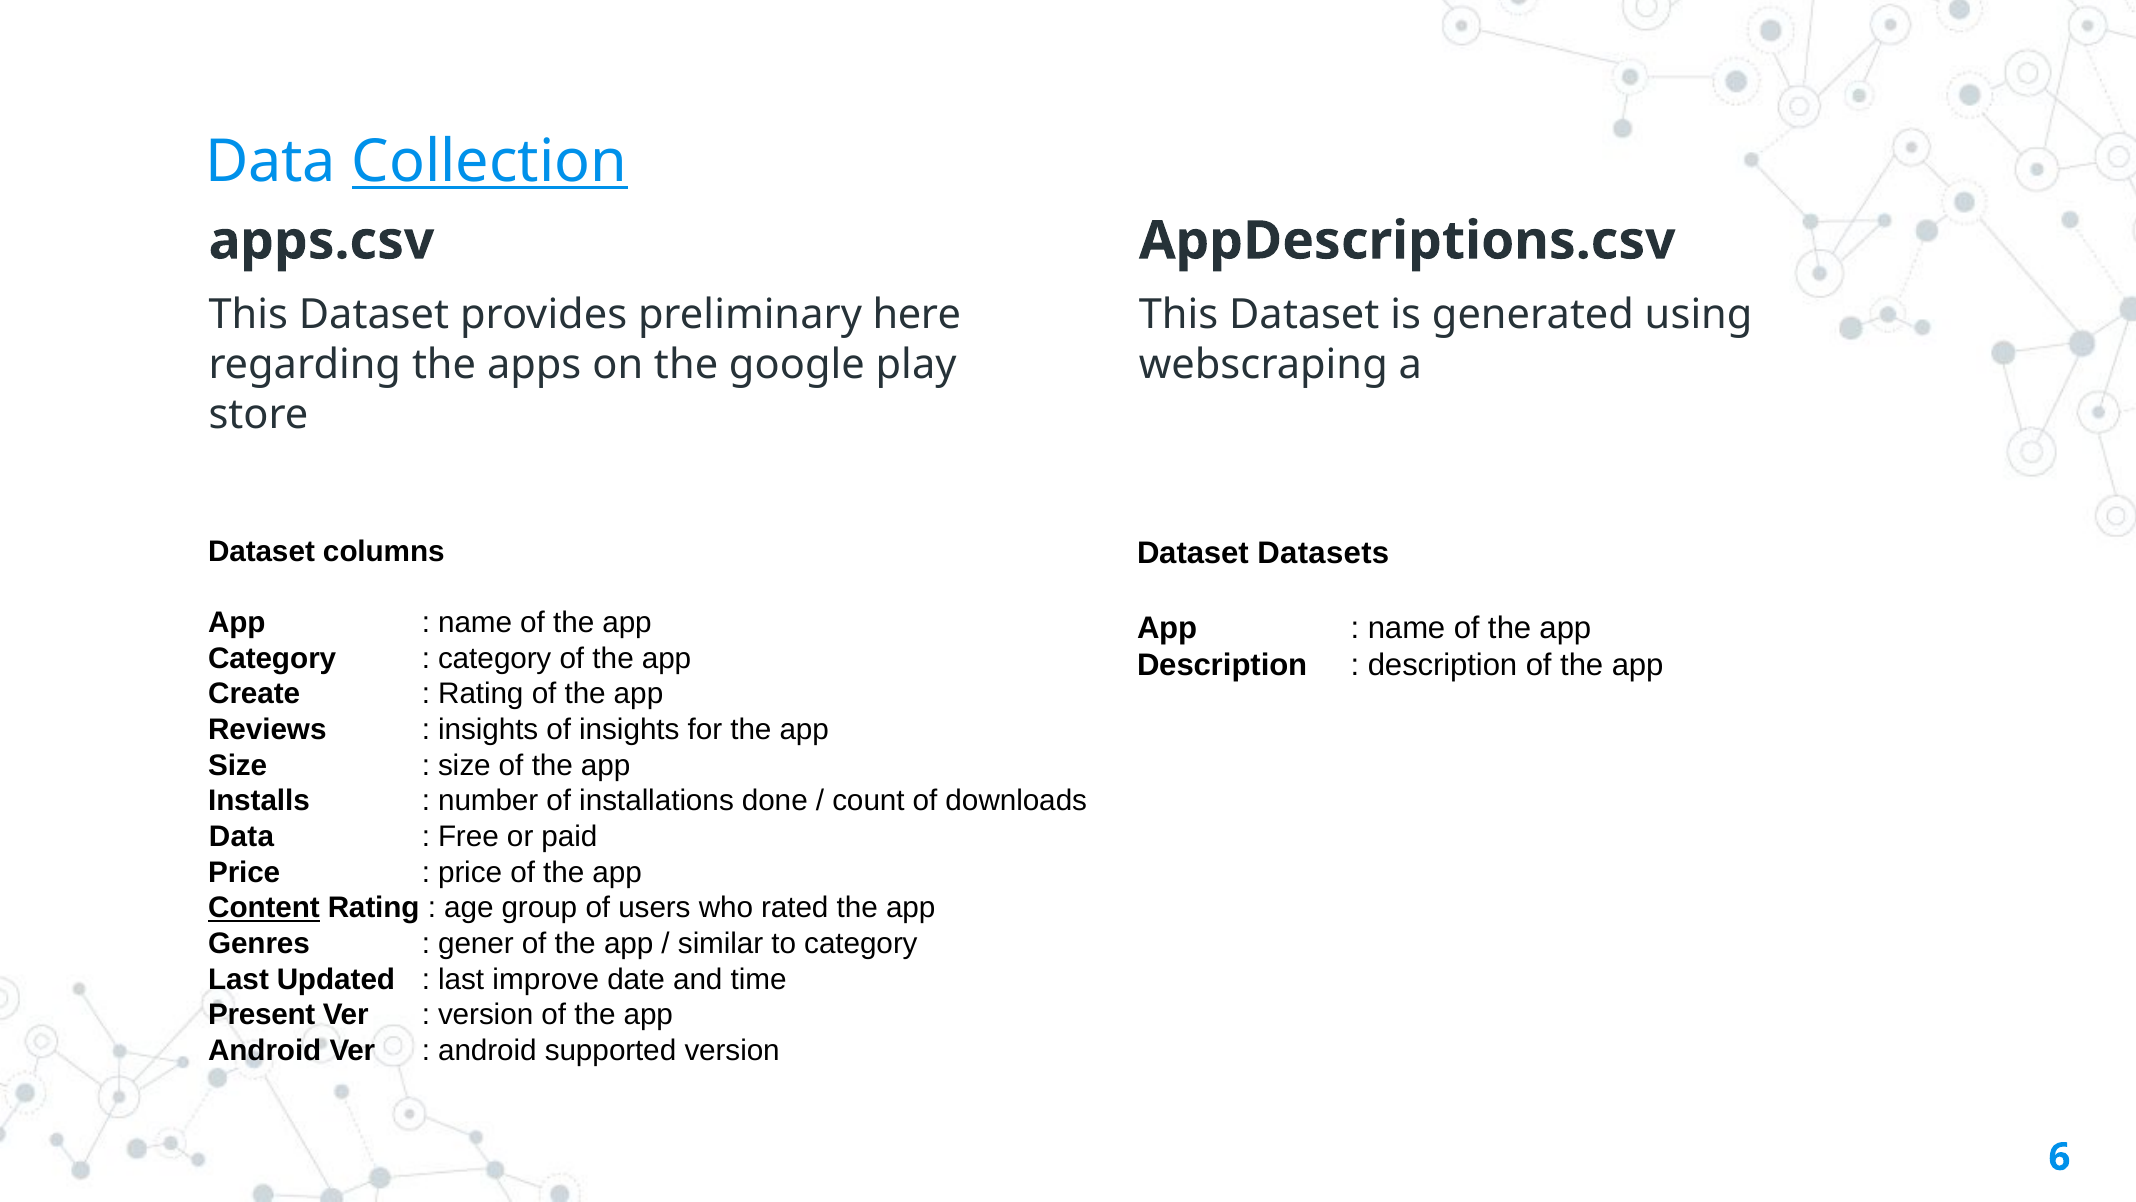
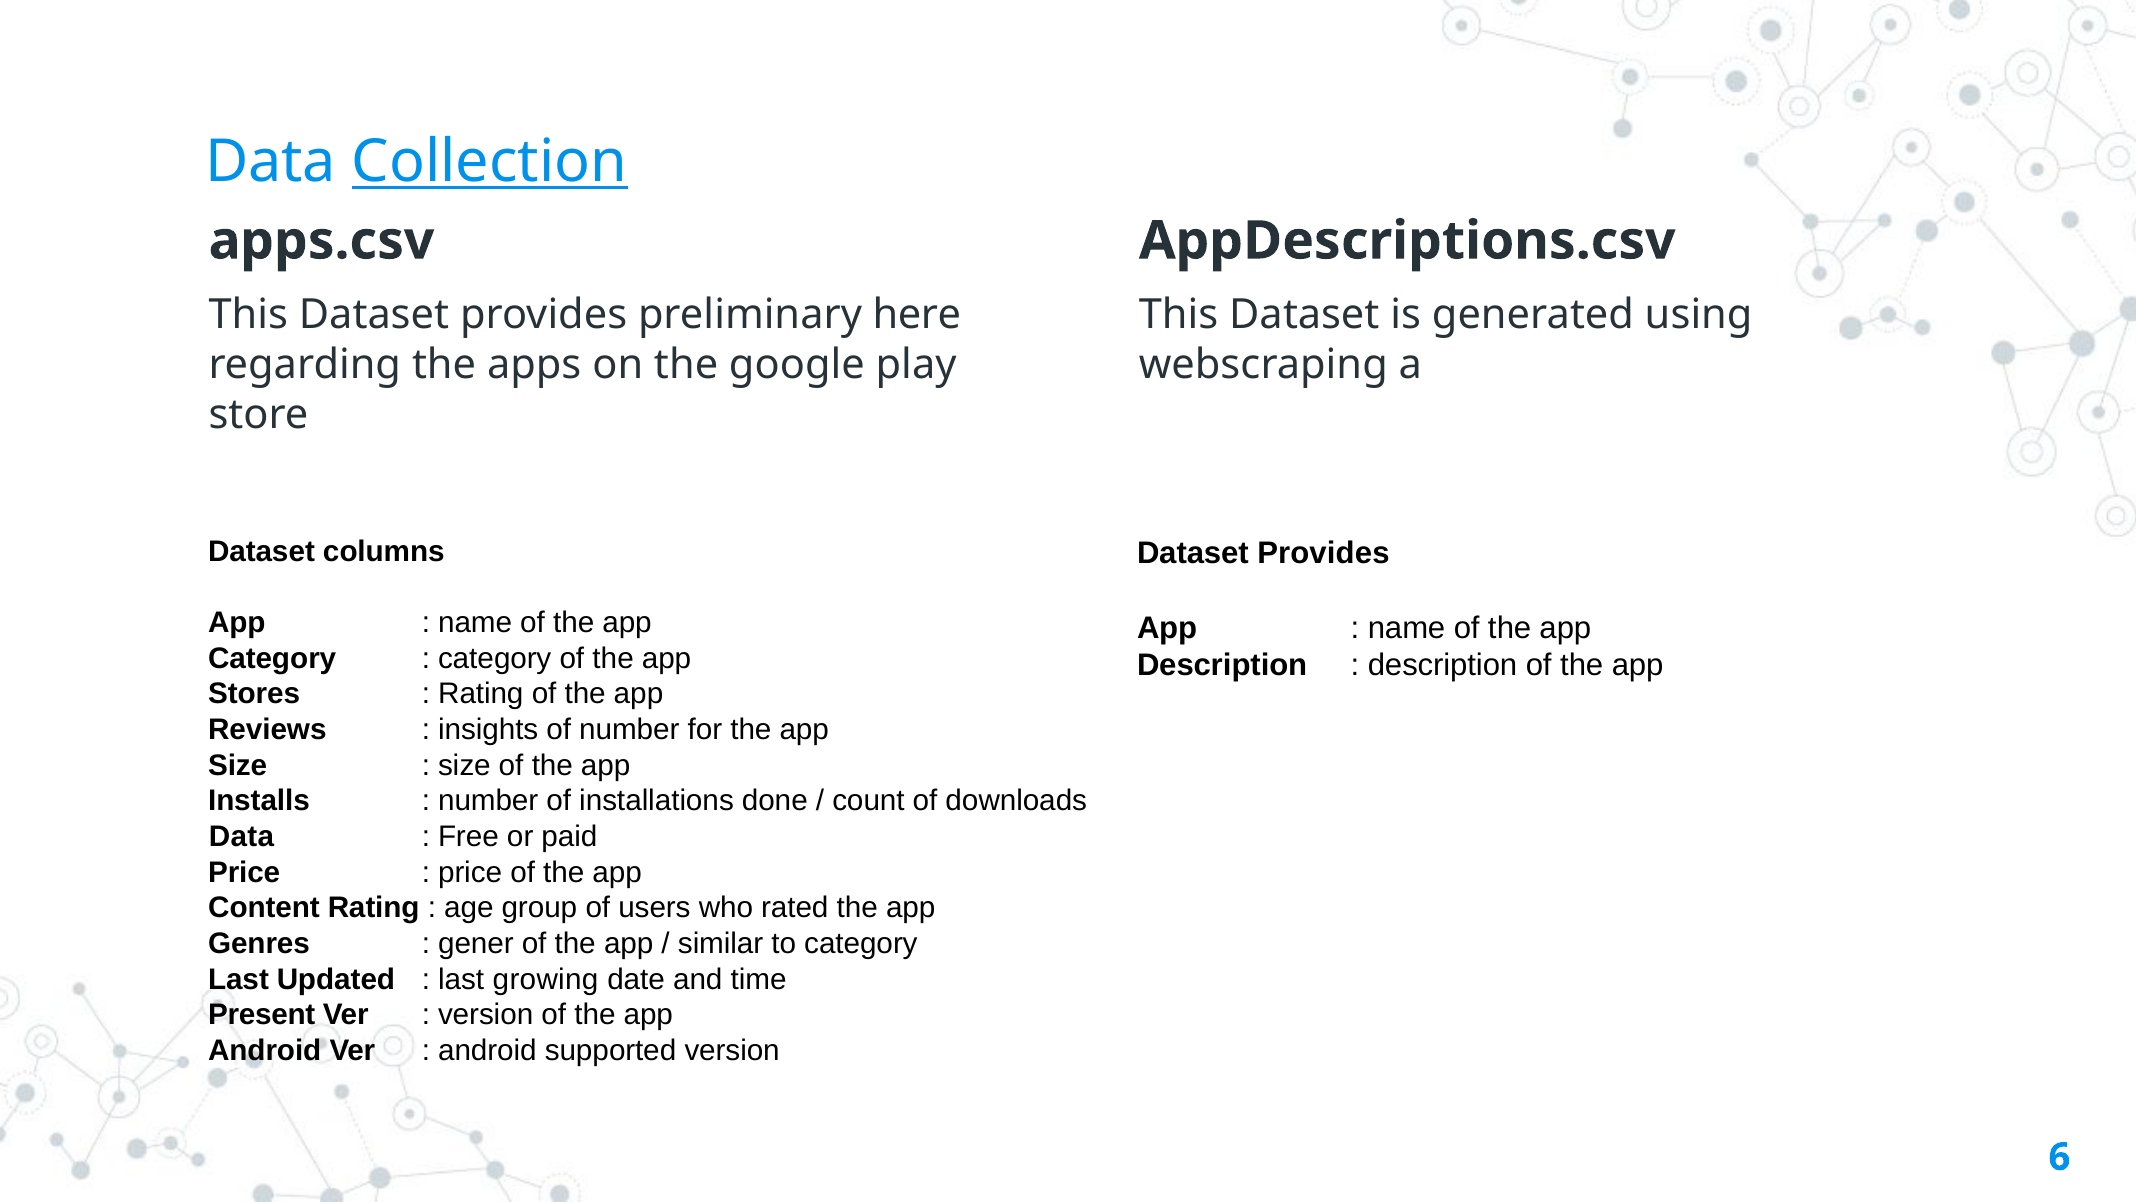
Datasets: Datasets -> Provides (1323, 553)
Create: Create -> Stores (254, 694)
of insights: insights -> number (629, 729)
Content underline: present -> none (264, 908)
improve: improve -> growing (546, 979)
